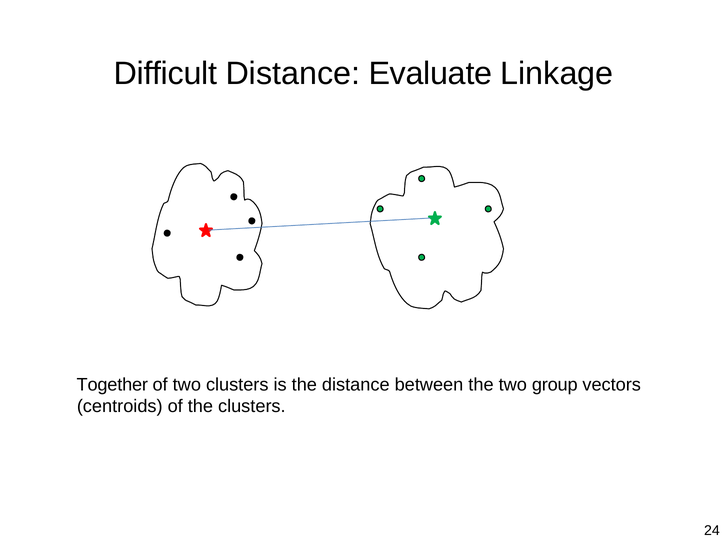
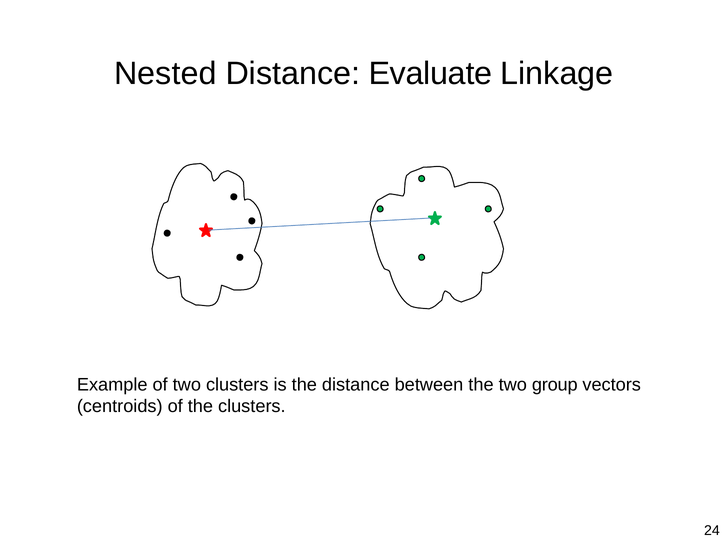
Difficult: Difficult -> Nested (165, 74)
Together: Together -> Example (112, 385)
